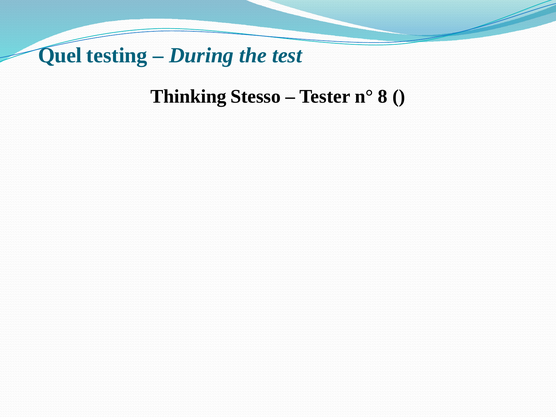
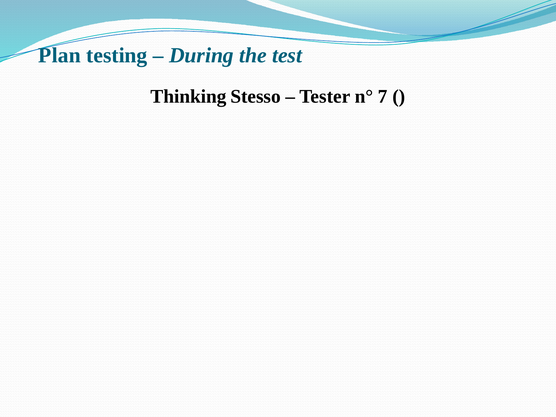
Quel: Quel -> Plan (60, 55)
8: 8 -> 7 (383, 97)
